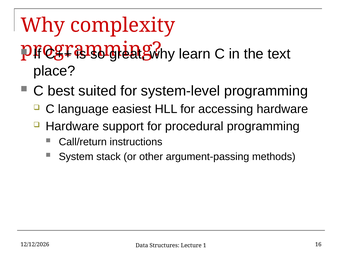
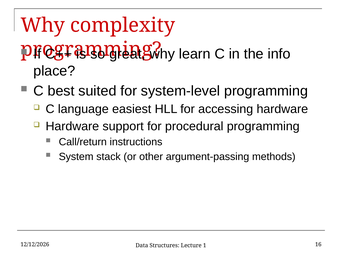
text: text -> info (279, 54)
